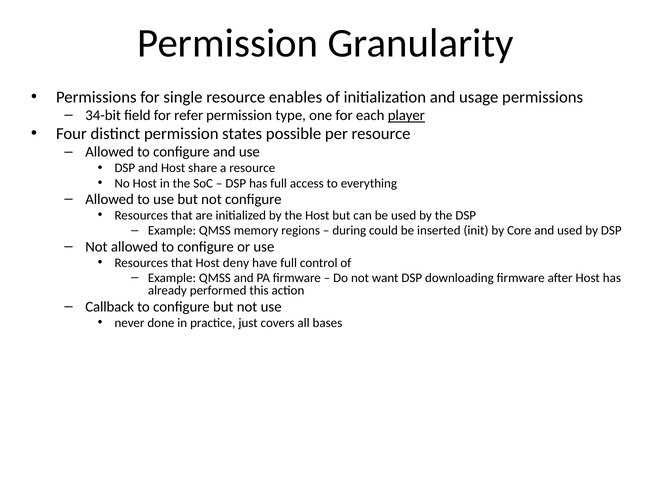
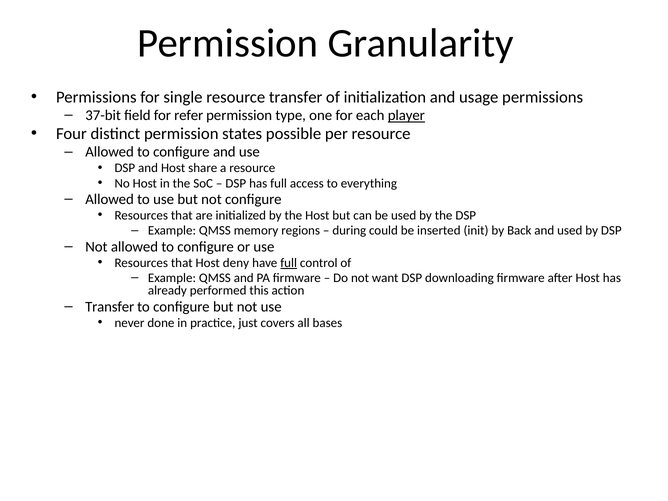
resource enables: enables -> transfer (296, 97)
34-bit: 34-bit -> 37-bit (103, 115)
Core: Core -> Back (519, 231)
full underline: none -> present (289, 263)
Callback: Callback -> Transfer (110, 307)
